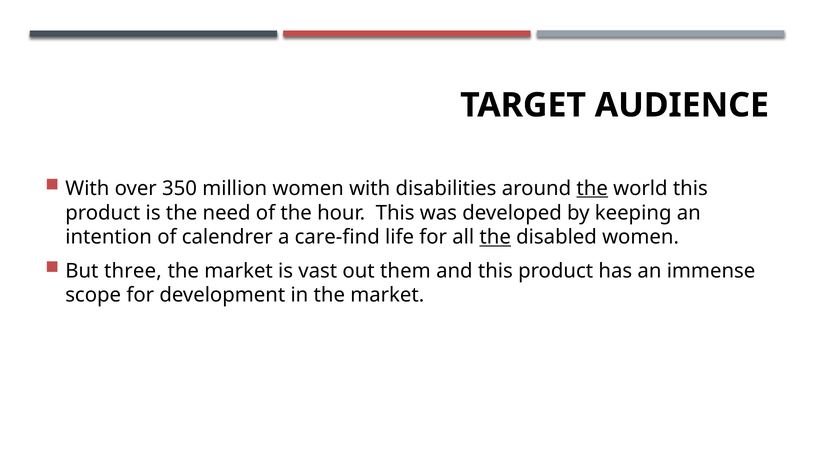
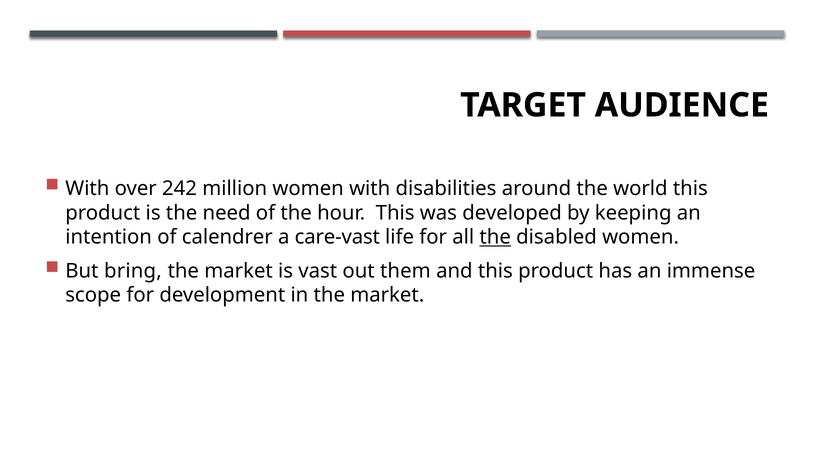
350: 350 -> 242 (180, 188)
the underline: present -> none (592, 188)
care-find: care-find -> care-vast (337, 237)
three: three -> bring (133, 271)
